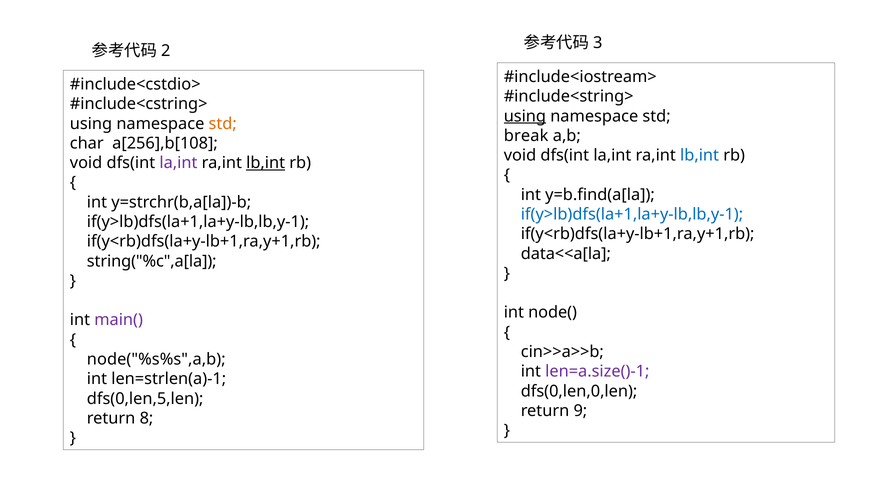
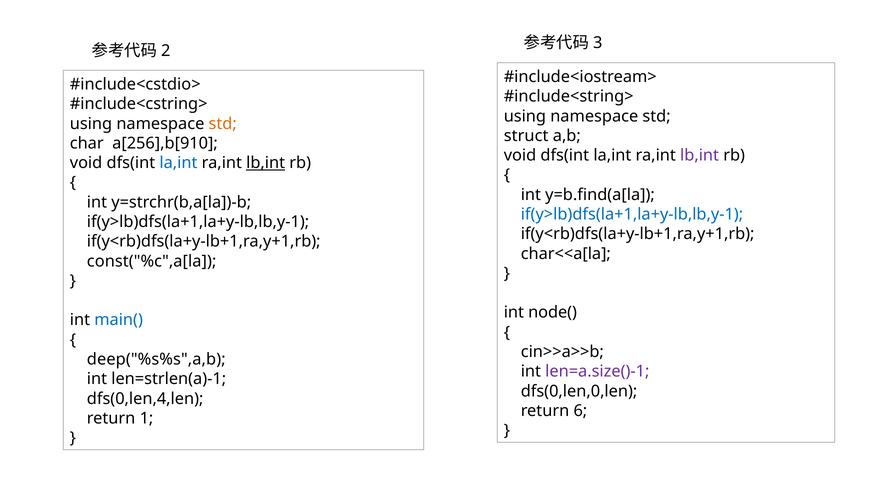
using underline: present -> none (525, 116)
break: break -> struct (526, 136)
a[256],b[108: a[256],b[108 -> a[256],b[910 (165, 143)
lb,int colour: blue -> purple (700, 155)
la,int colour: purple -> blue (178, 163)
data<<a[la: data<<a[la -> char<<a[la (566, 254)
string("%c",a[la: string("%c",a[la -> const("%c",a[la (152, 261)
main( colour: purple -> blue (119, 320)
node("%s%s",a,b: node("%s%s",a,b -> deep("%s%s",a,b (156, 359)
dfs(0,len,5,len: dfs(0,len,5,len -> dfs(0,len,4,len (145, 399)
9: 9 -> 6 (580, 411)
8: 8 -> 1 (146, 418)
